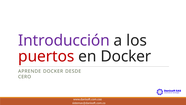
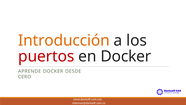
Introducción colour: purple -> orange (64, 40)
